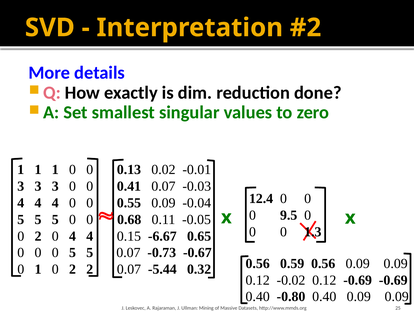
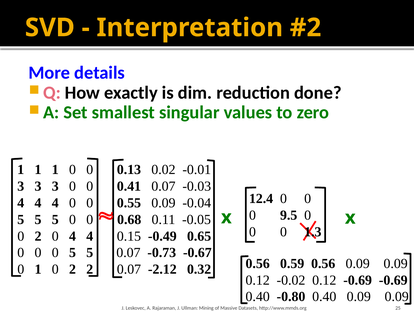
-6.67: -6.67 -> -0.49 (162, 236)
-5.44: -5.44 -> -2.12 (162, 269)
